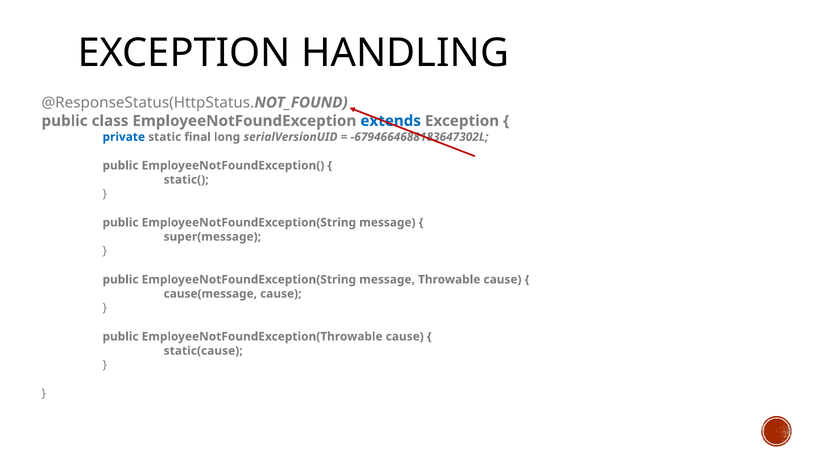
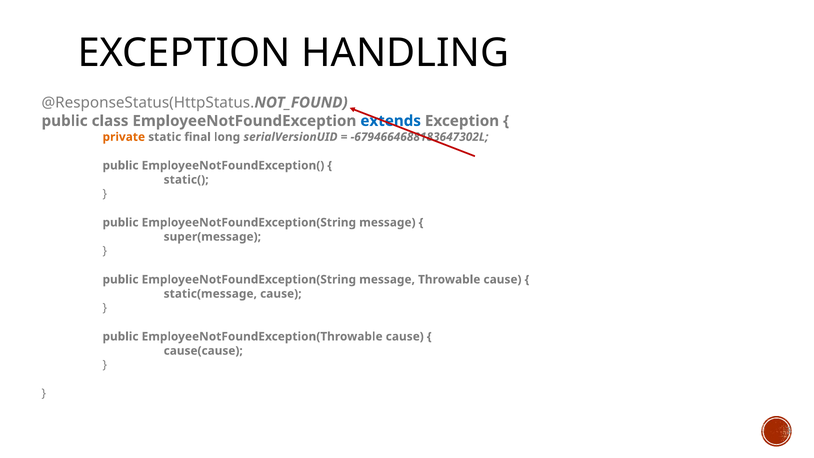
private colour: blue -> orange (124, 137)
cause(message: cause(message -> static(message (210, 294)
static(cause: static(cause -> cause(cause (203, 351)
